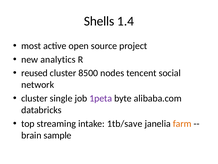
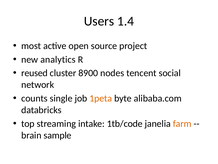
Shells: Shells -> Users (99, 21)
8500: 8500 -> 8900 (88, 73)
cluster: cluster -> counts (34, 98)
1peta colour: purple -> orange (101, 98)
1tb/save: 1tb/save -> 1tb/code (125, 123)
